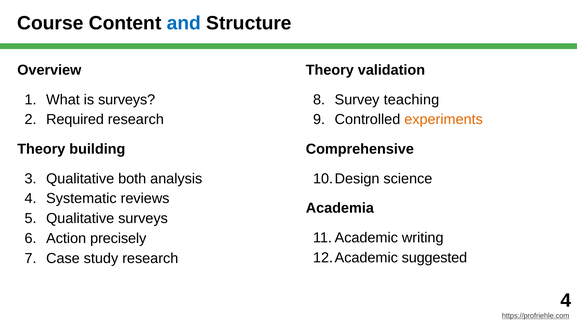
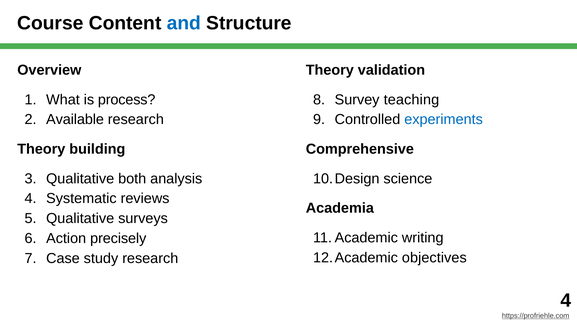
is surveys: surveys -> process (127, 99)
Required: Required -> Available (75, 119)
experiments colour: orange -> blue (444, 119)
suggested: suggested -> objectives (434, 257)
